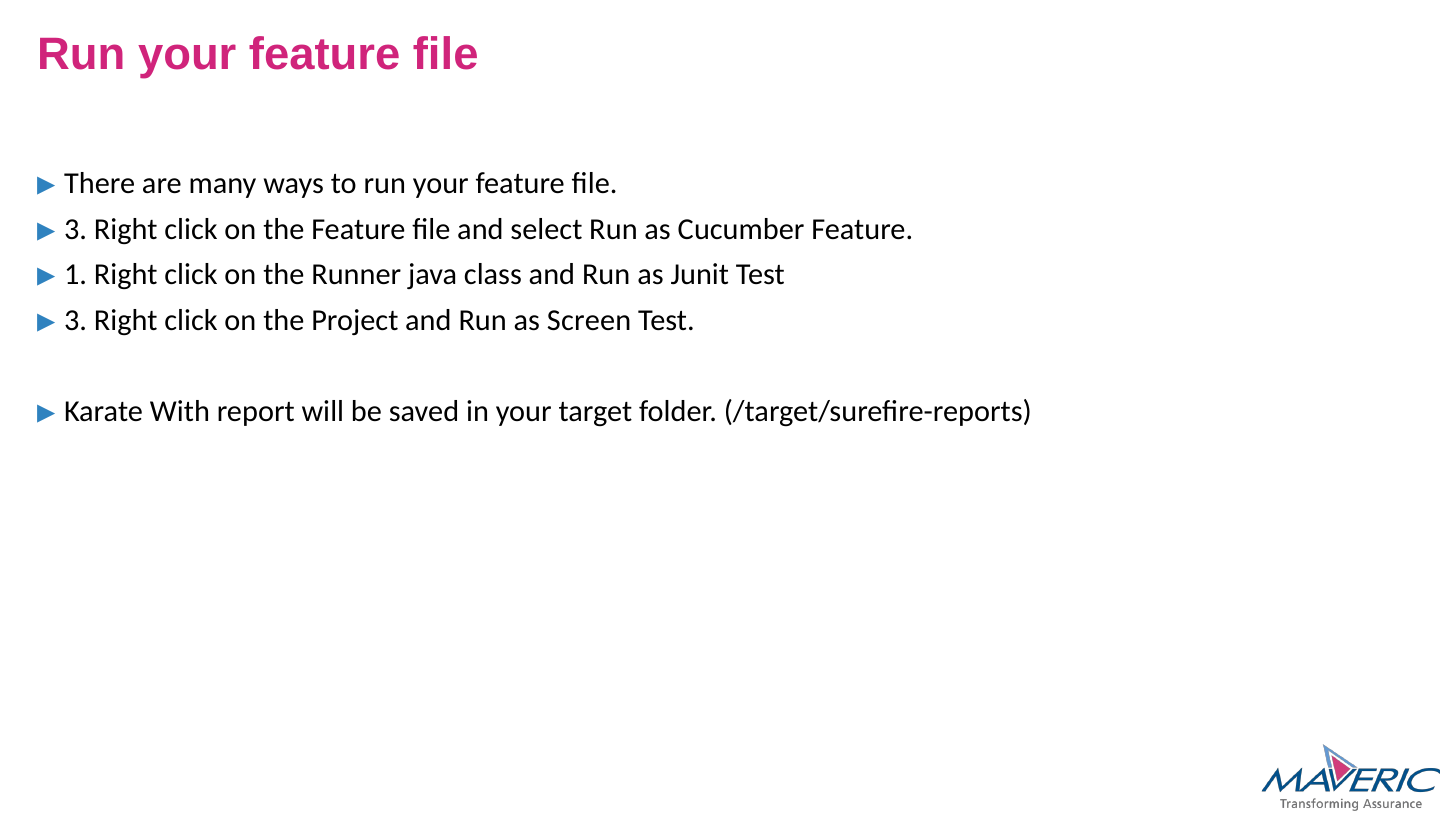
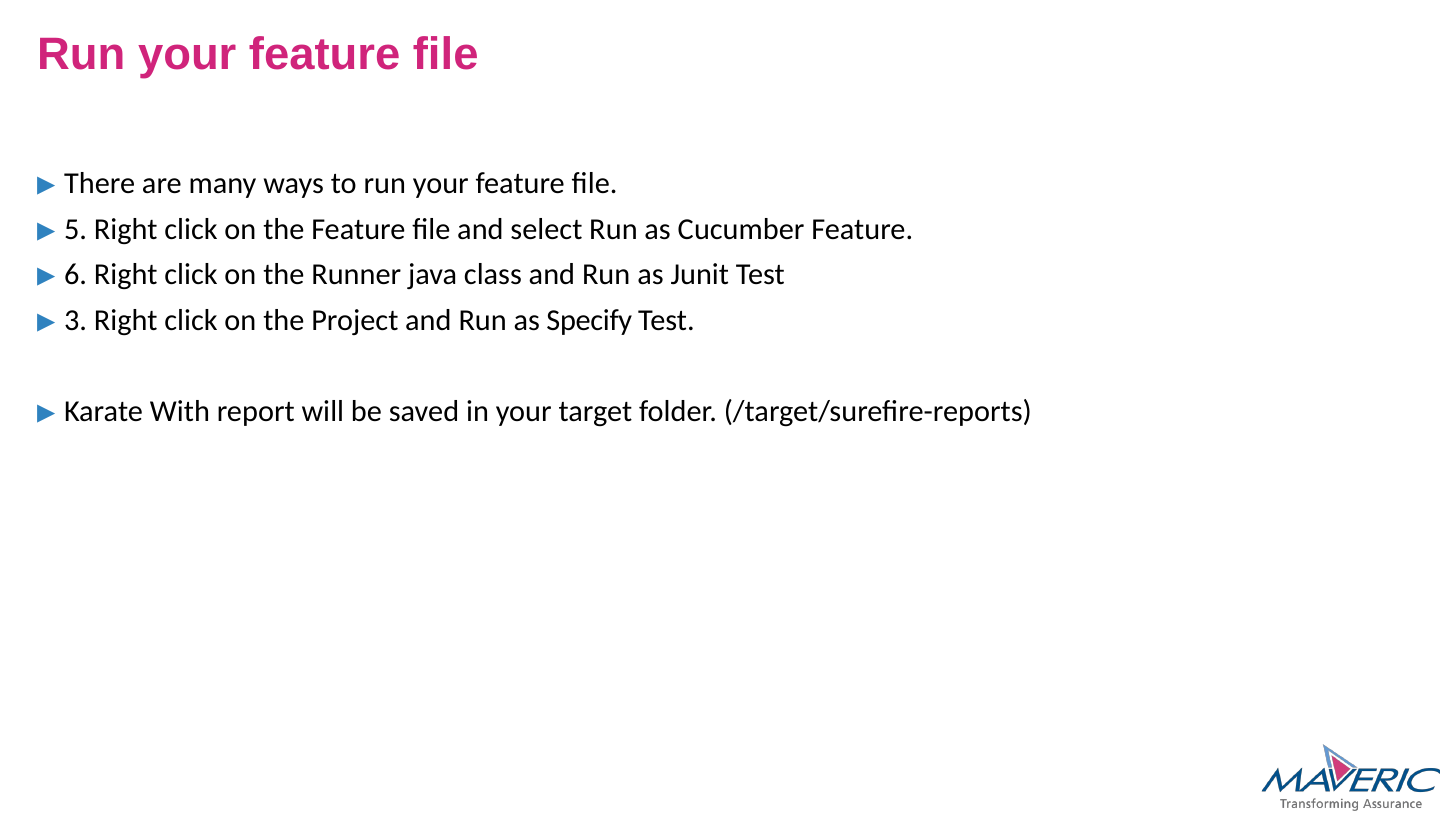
3: 3 -> 5 (76, 229)
1: 1 -> 6 (76, 275)
Screen: Screen -> Specify (589, 320)
